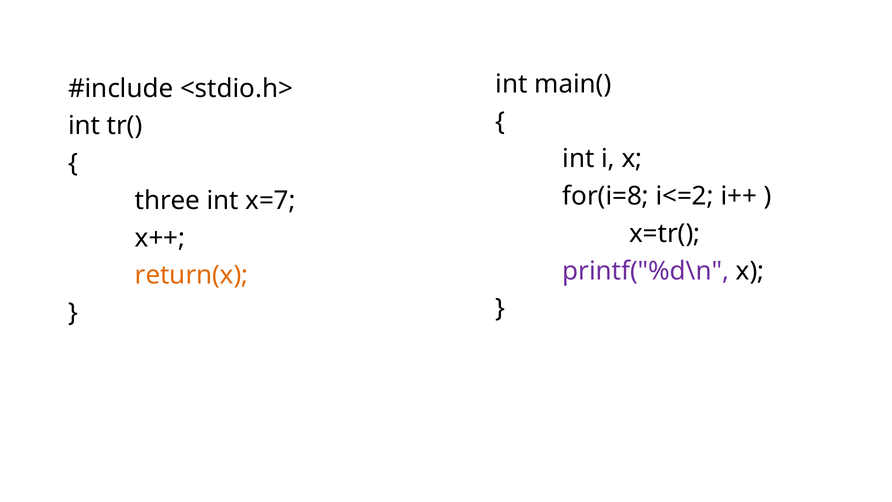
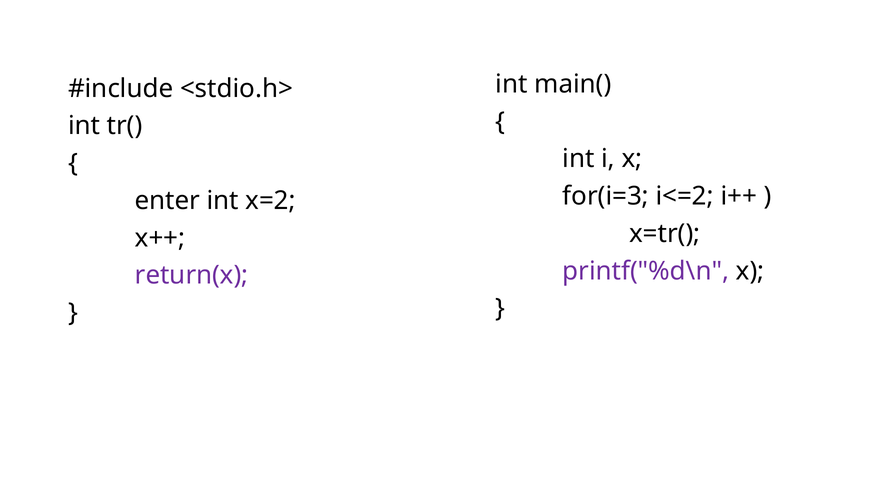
for(i=8: for(i=8 -> for(i=3 (606, 196)
three: three -> enter (167, 200)
x=7: x=7 -> x=2 (271, 200)
return(x colour: orange -> purple (192, 275)
